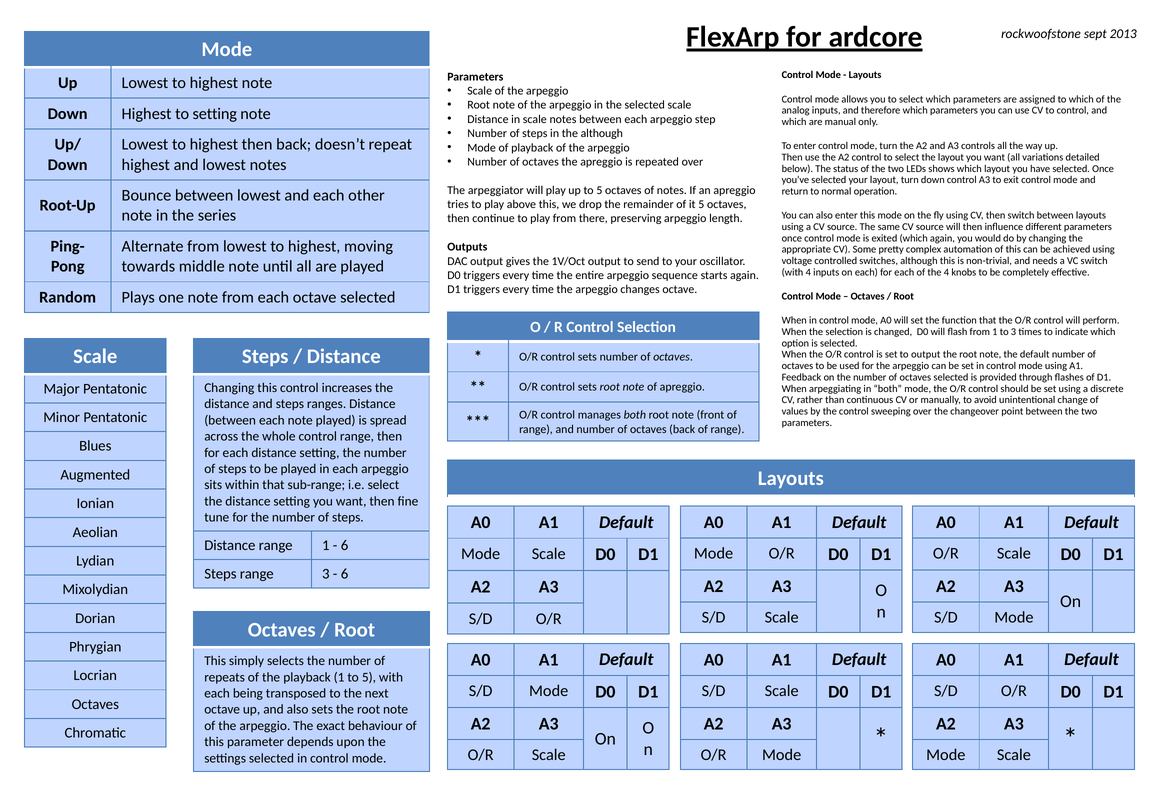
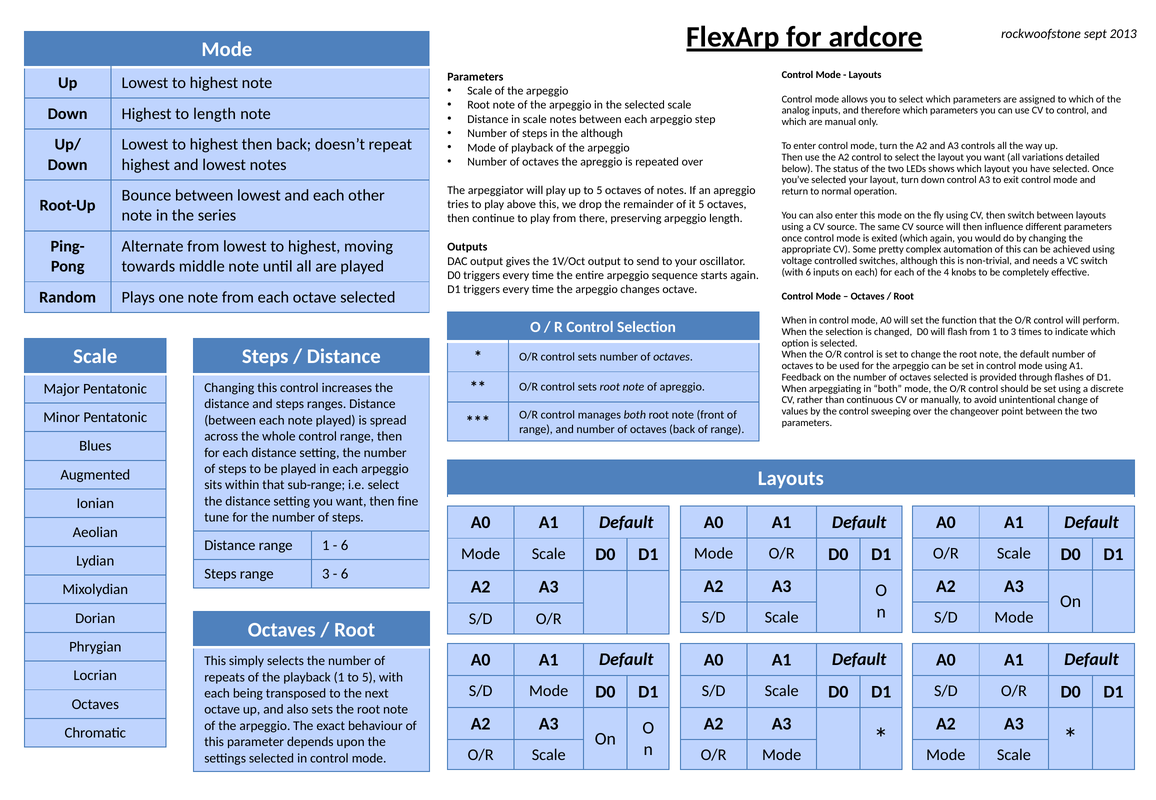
to setting: setting -> length (215, 114)
with 4: 4 -> 6 (808, 272)
to output: output -> change (926, 355)
